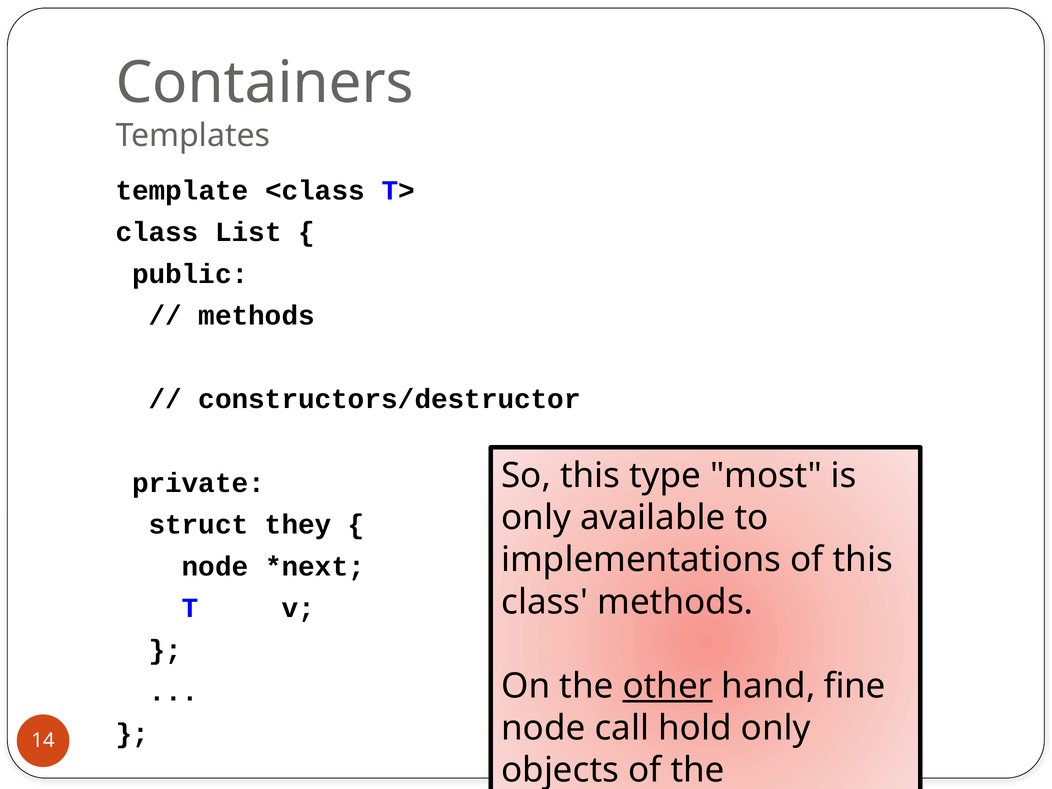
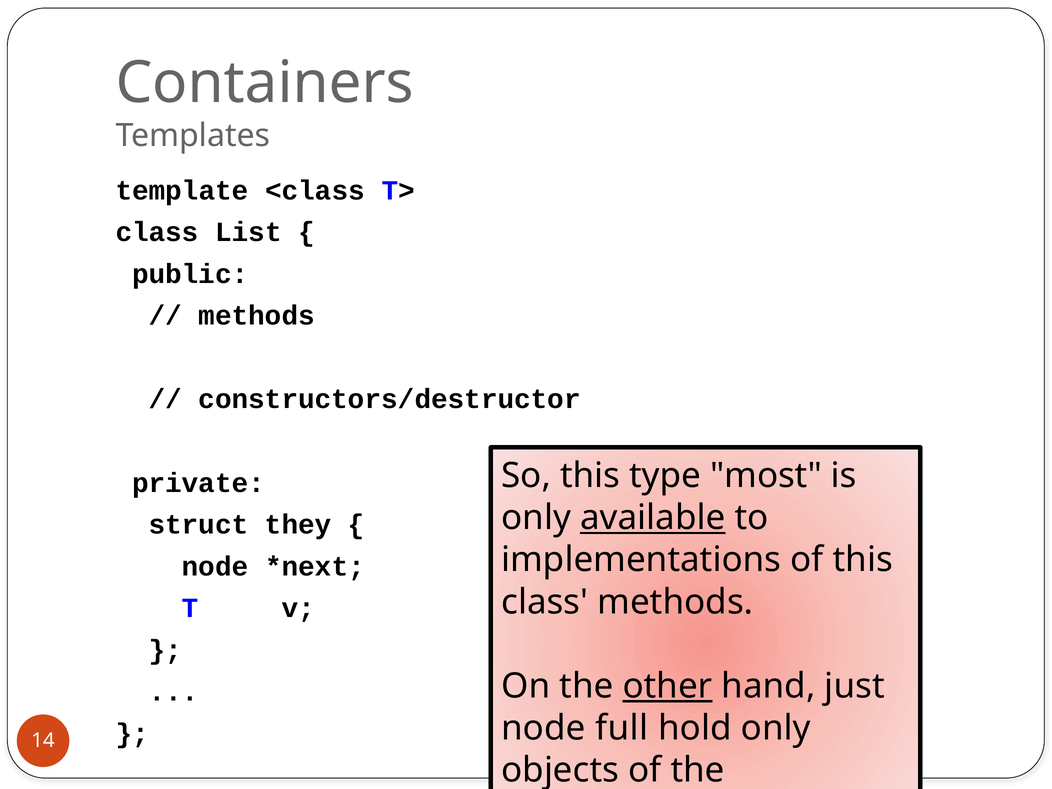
available underline: none -> present (653, 518)
fine: fine -> just (855, 686)
call: call -> full (622, 728)
